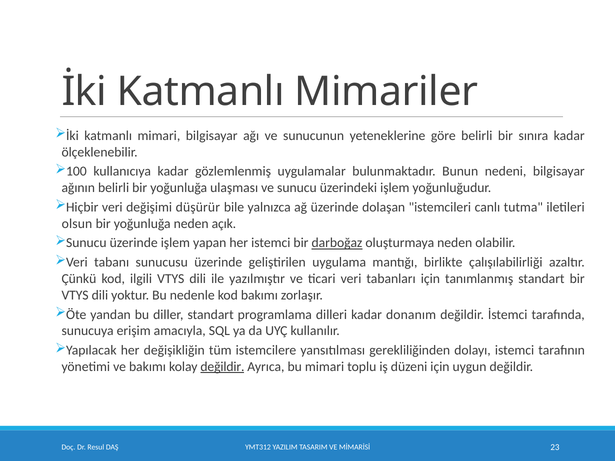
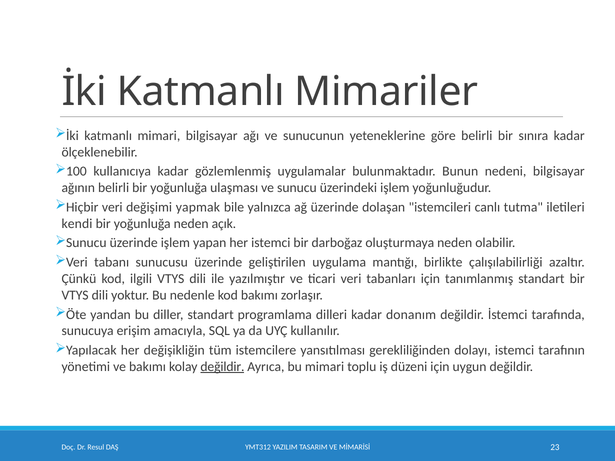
düşürür: düşürür -> yapmak (198, 207)
olsun: olsun -> kendi (77, 224)
darboğaz underline: present -> none (337, 243)
